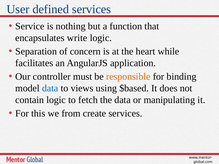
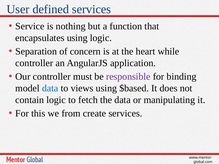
encapsulates write: write -> using (77, 38)
facilitates: facilitates -> controller (34, 63)
responsible colour: orange -> purple (128, 77)
